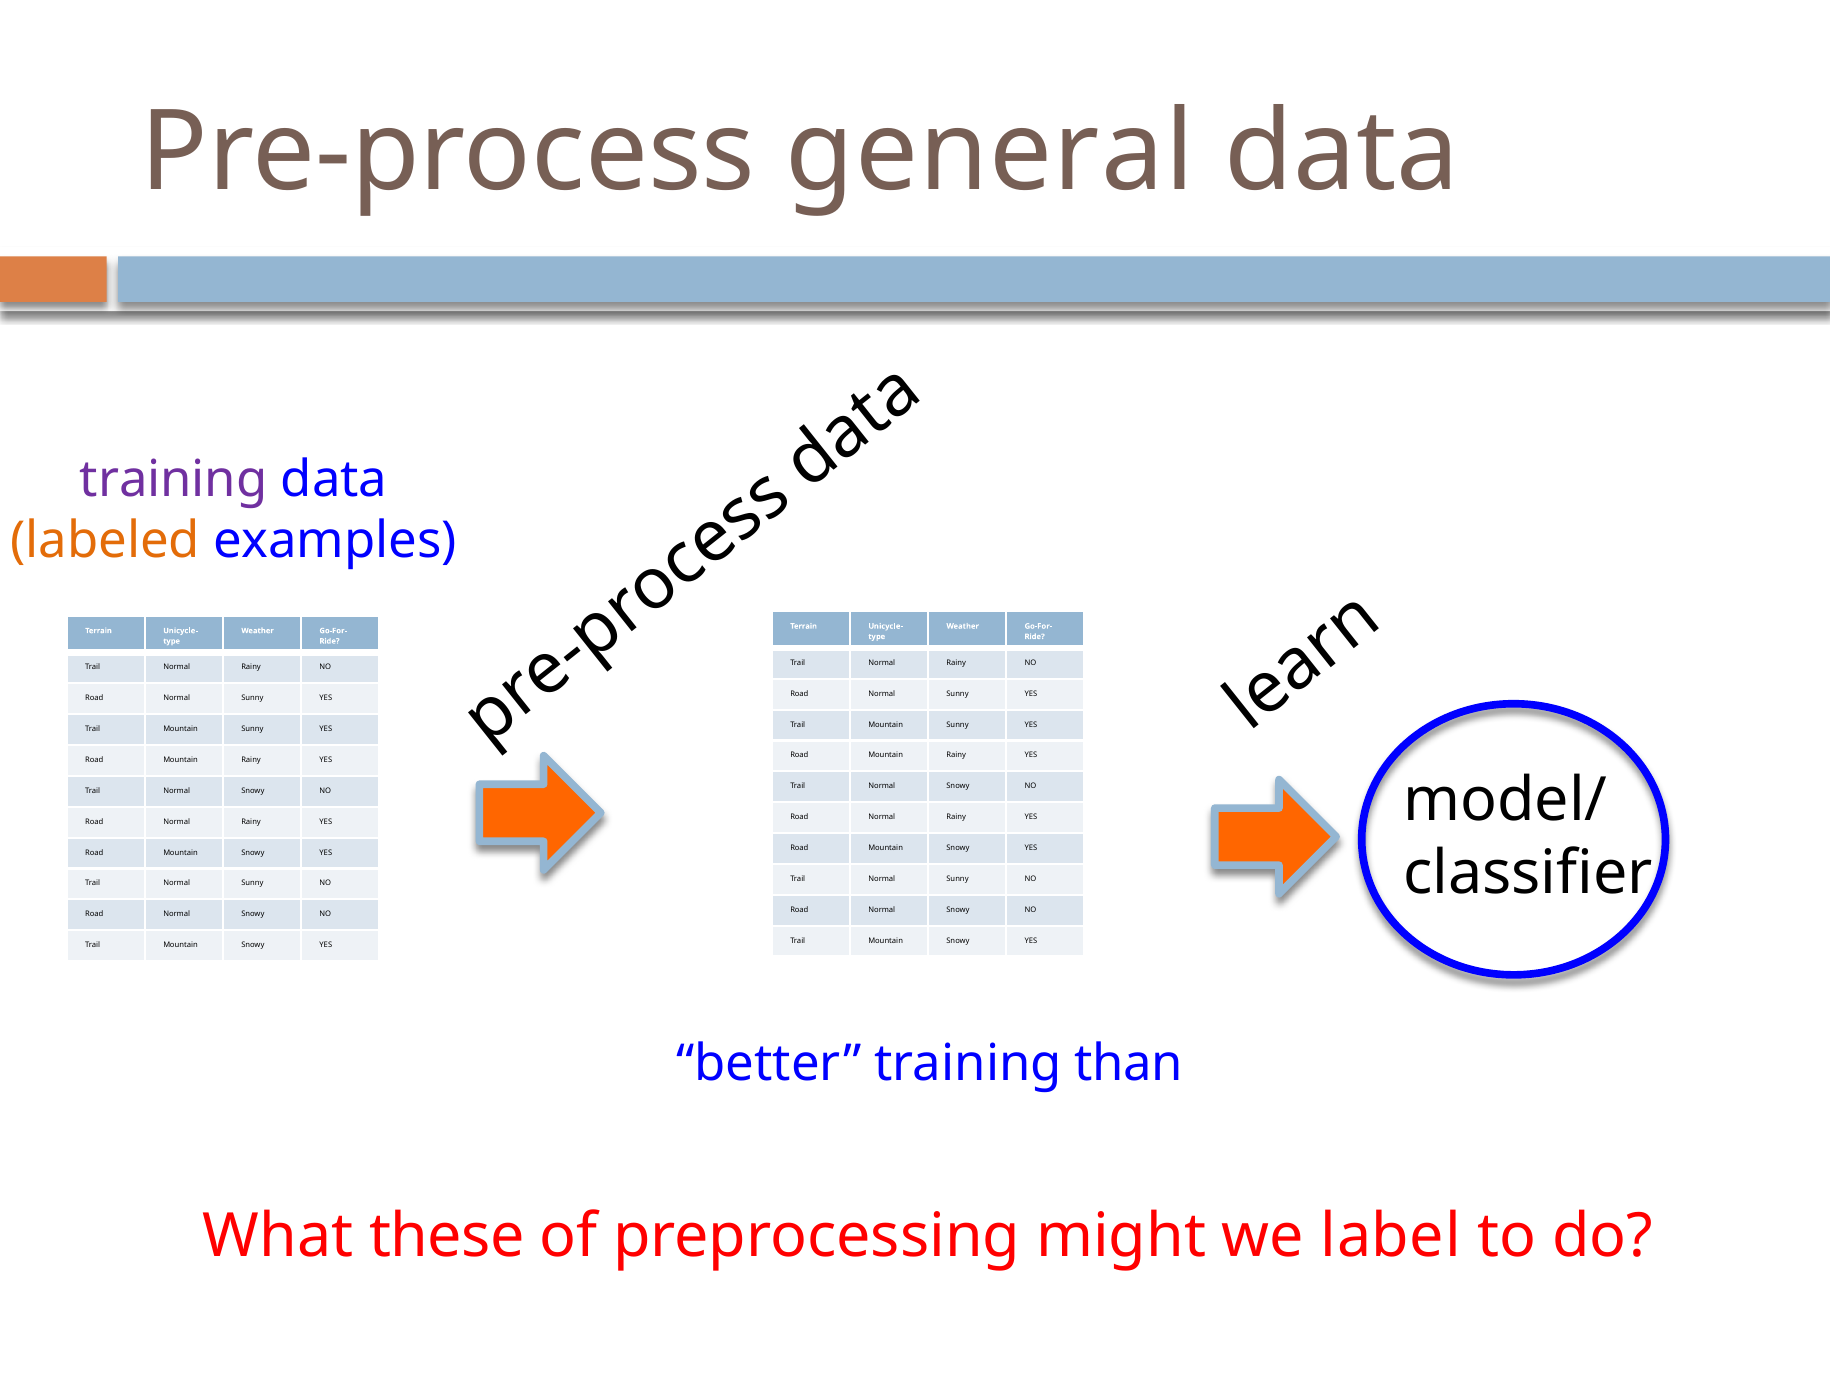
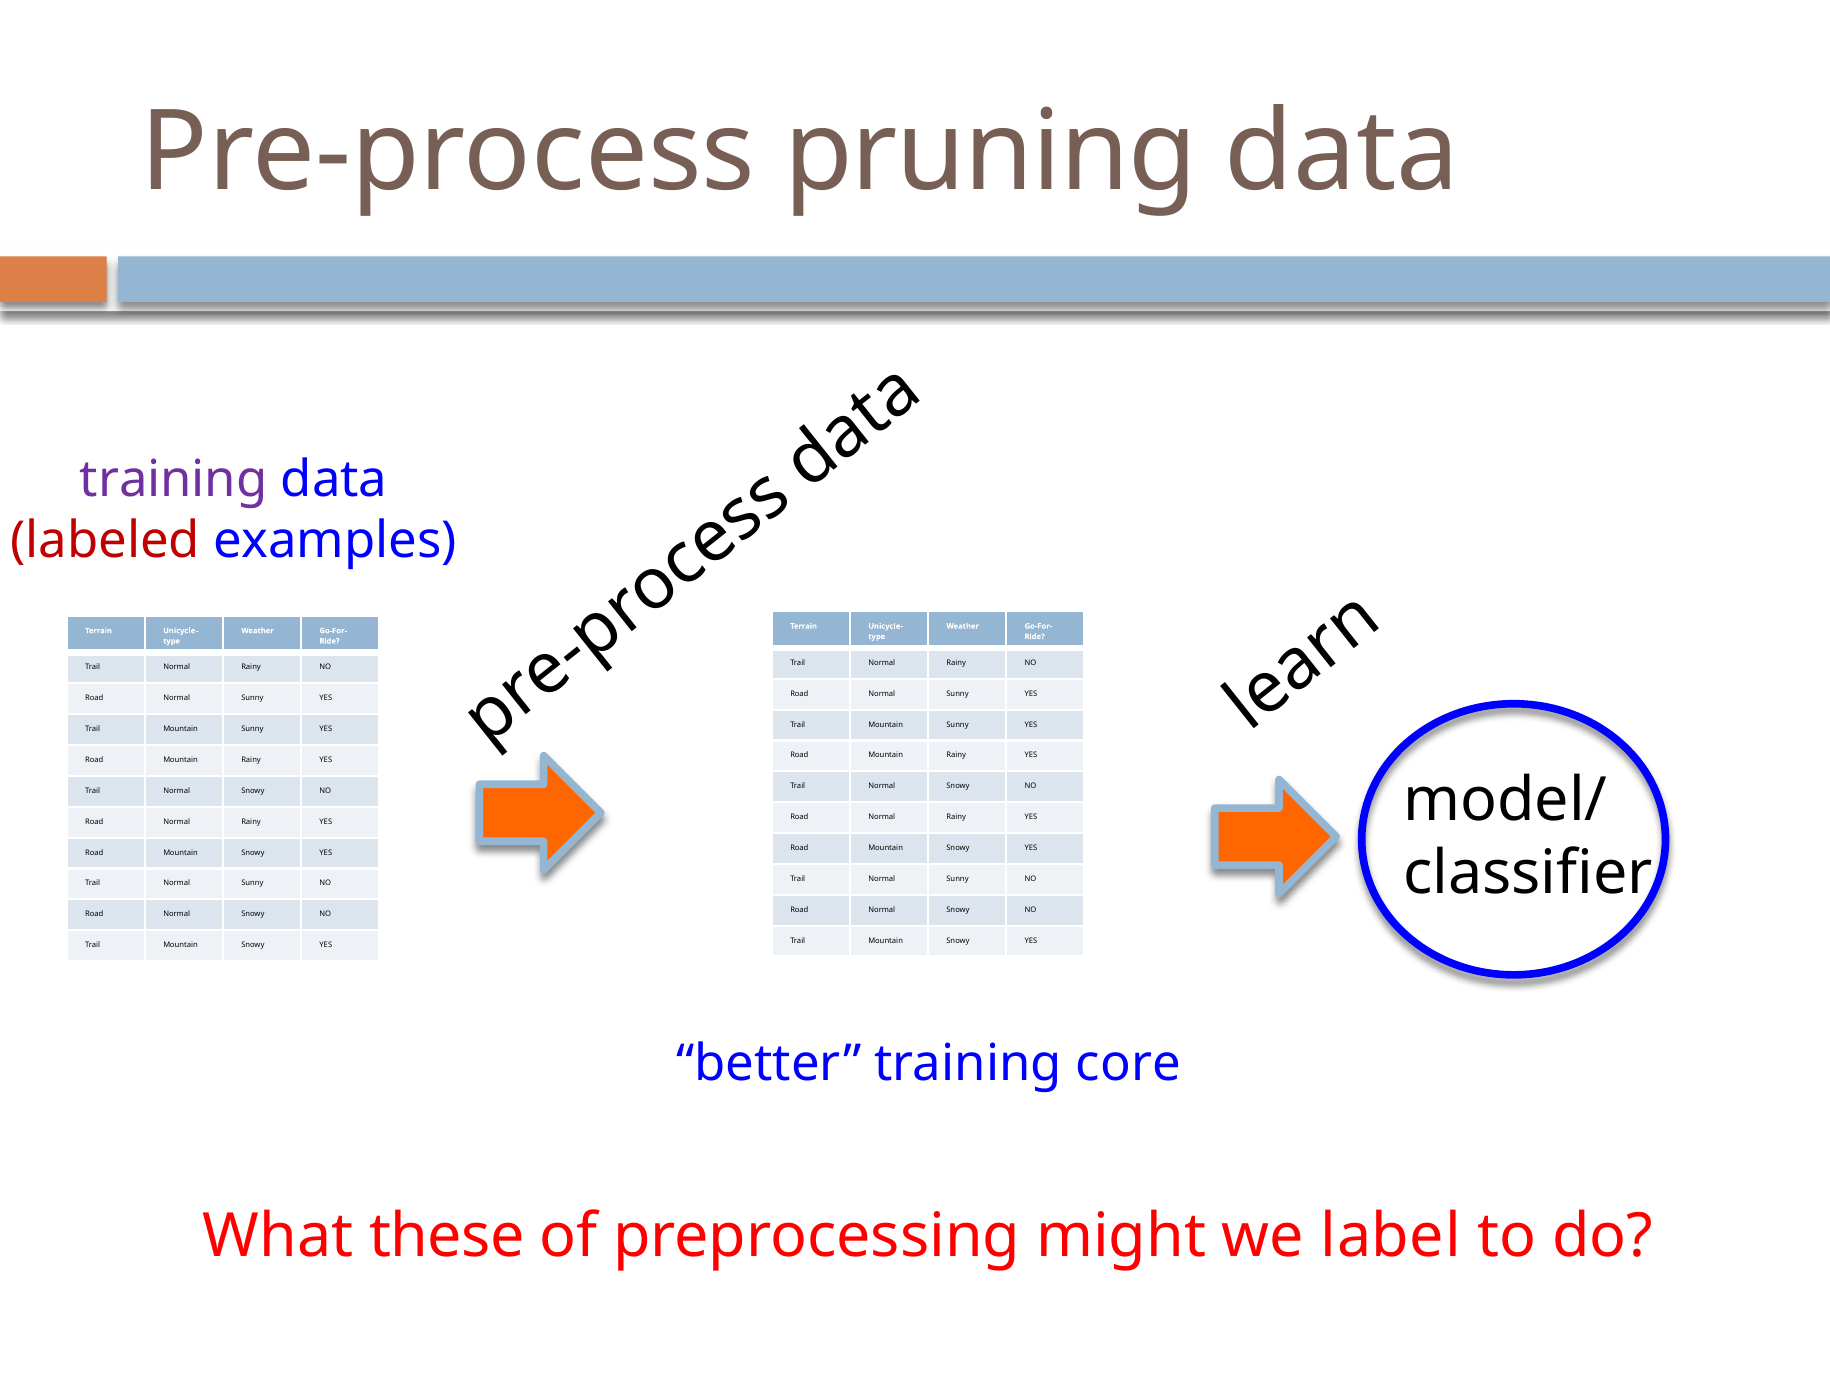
general: general -> pruning (991, 153)
labeled colour: orange -> red (105, 540)
than: than -> core (1128, 1063)
